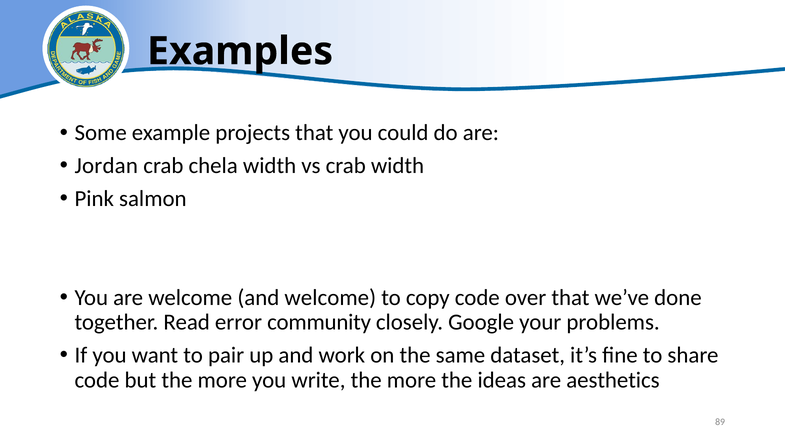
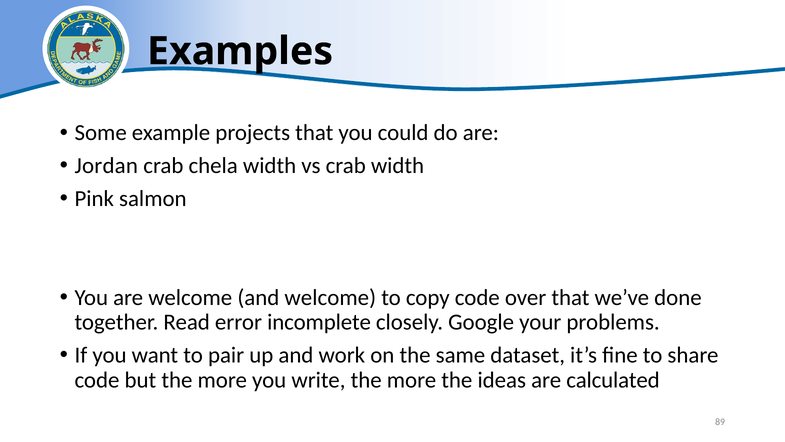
community: community -> incomplete (319, 322)
aesthetics: aesthetics -> calculated (613, 380)
